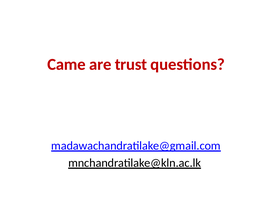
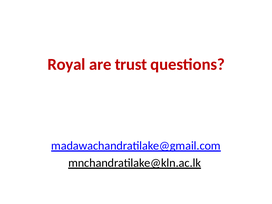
Came: Came -> Royal (66, 64)
